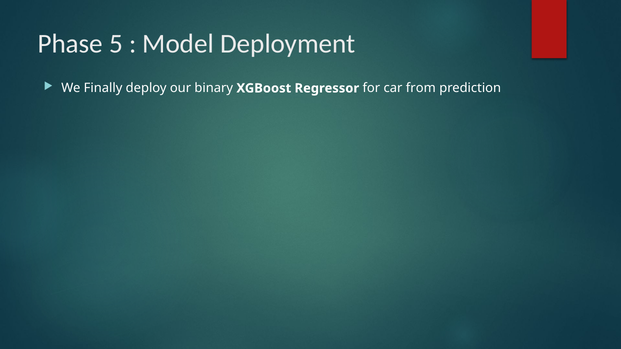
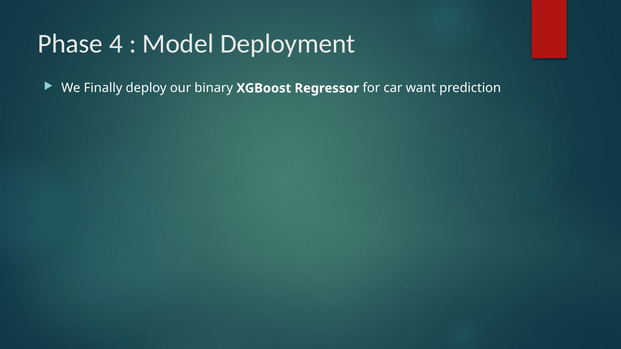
5: 5 -> 4 (116, 44)
from: from -> want (421, 88)
